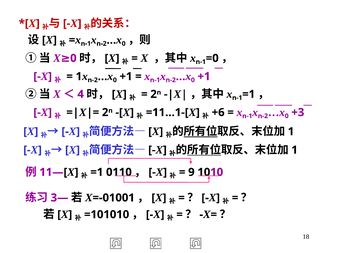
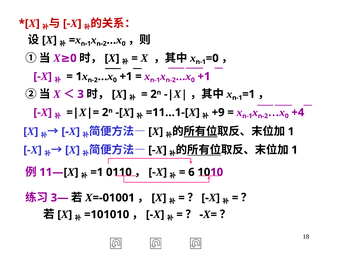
4: 4 -> 3 (81, 94)
+6: +6 -> +9 (218, 113)
+3: +3 -> +4 (298, 113)
9: 9 -> 6 (191, 173)
